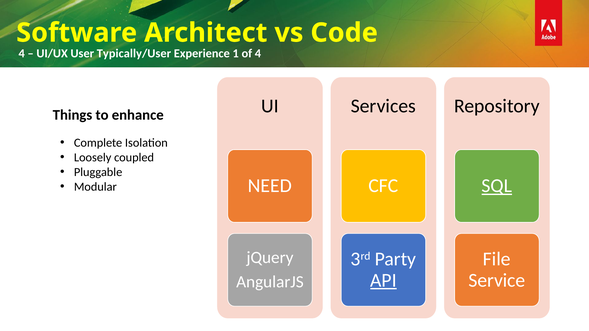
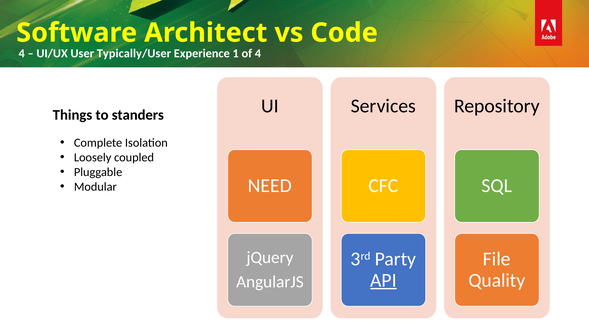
enhance: enhance -> standers (138, 115)
SQL underline: present -> none (497, 186)
Service: Service -> Quality (497, 281)
